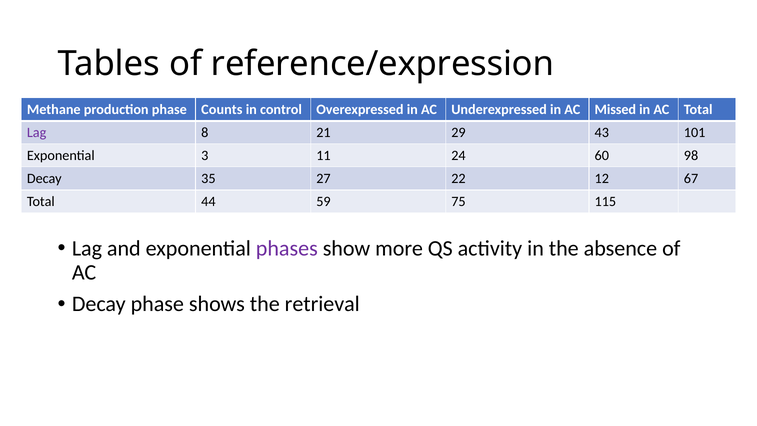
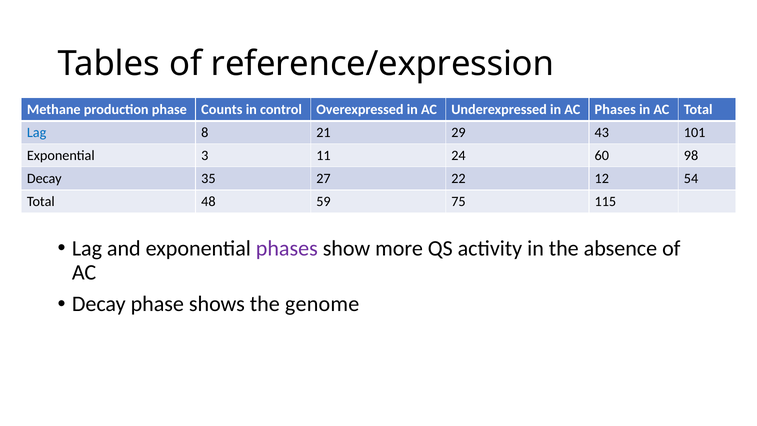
AC Missed: Missed -> Phases (615, 109)
Lag colour: purple -> blue (37, 132)
67: 67 -> 54 (691, 179)
44: 44 -> 48 (208, 202)
retrieval: retrieval -> genome (322, 304)
